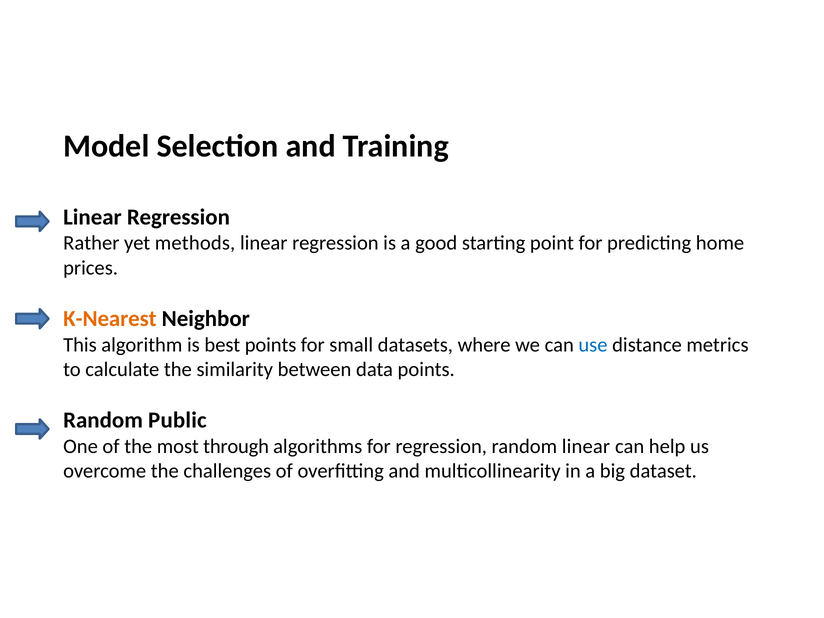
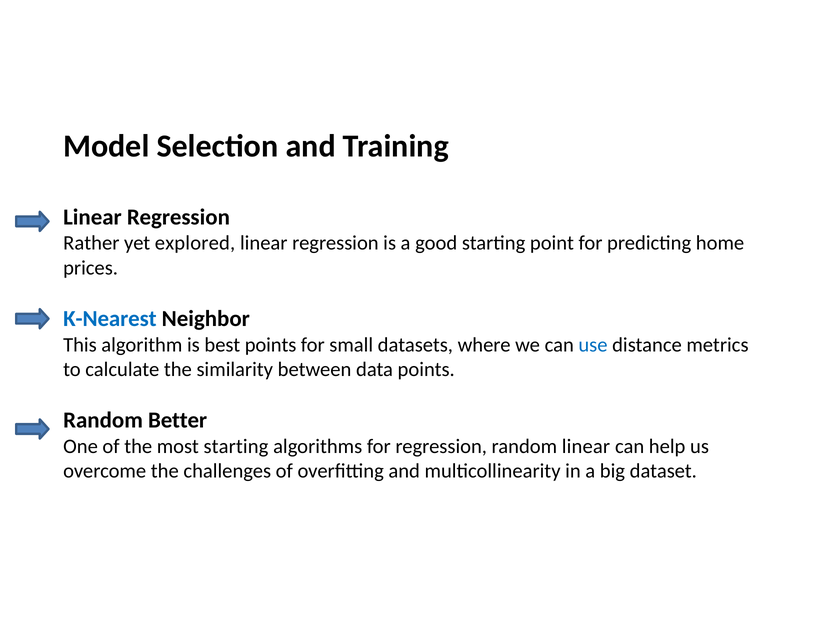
methods: methods -> explored (195, 243)
K-Nearest colour: orange -> blue (110, 319)
Public: Public -> Better (178, 420)
most through: through -> starting (236, 446)
